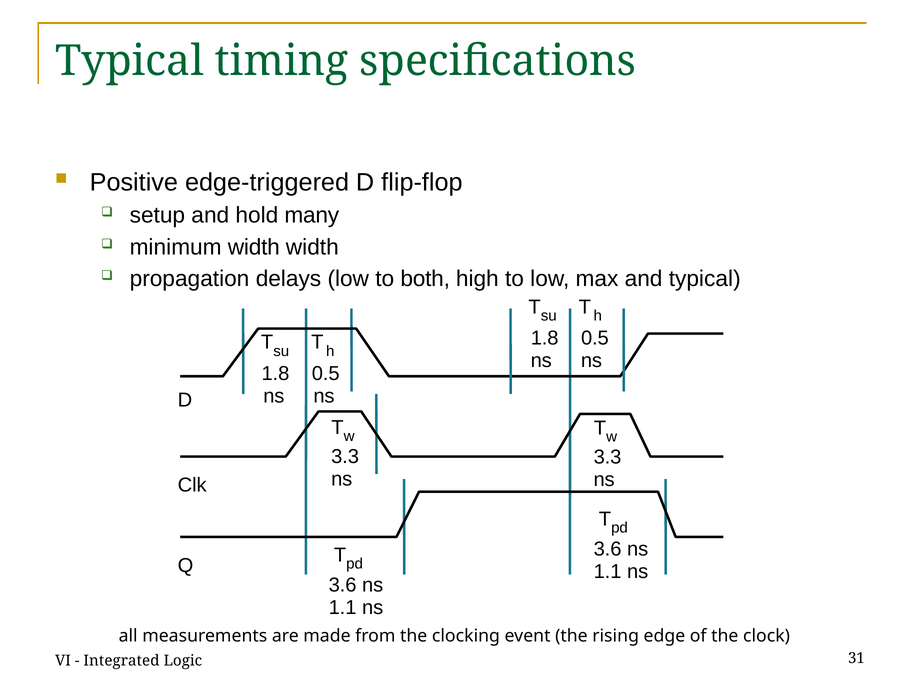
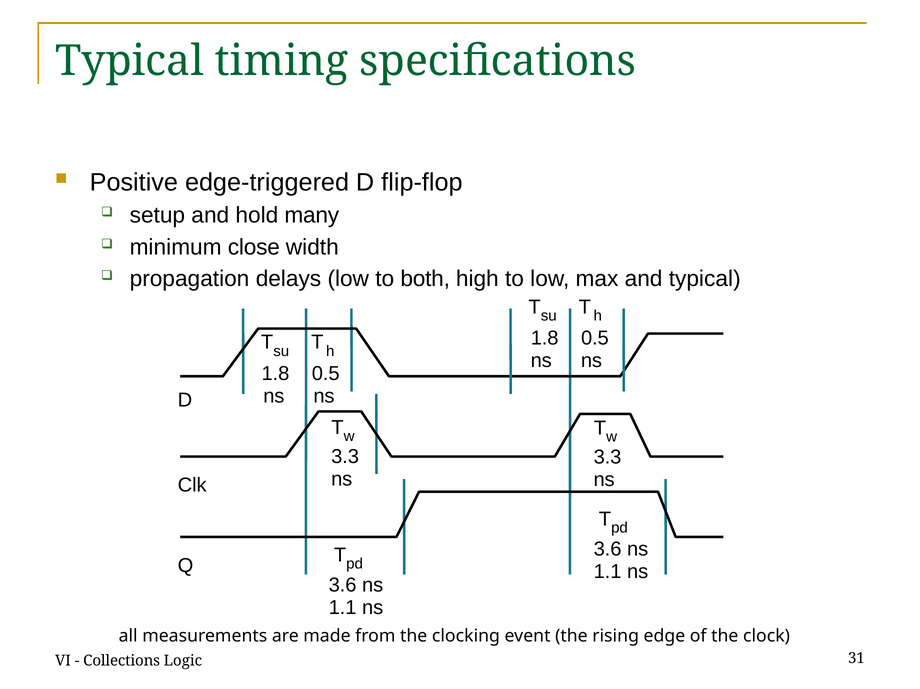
minimum width: width -> close (254, 247)
Integrated: Integrated -> Collections (122, 661)
